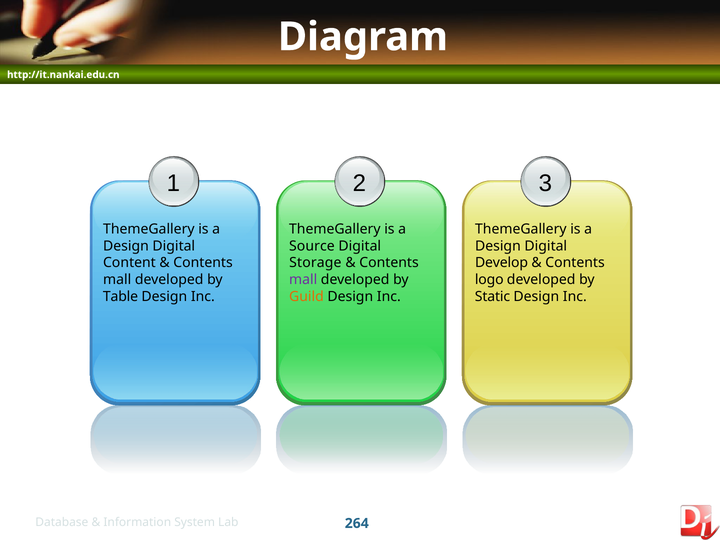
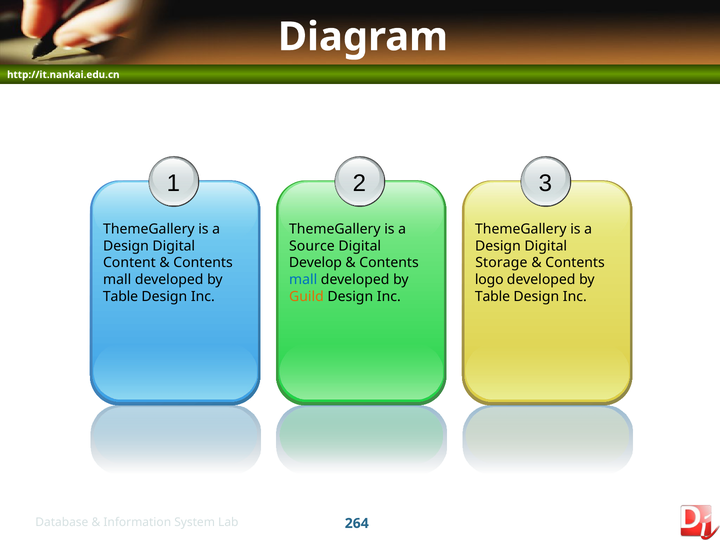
Storage: Storage -> Develop (315, 263)
Develop: Develop -> Storage (501, 263)
mall colour: purple -> blue (303, 280)
Static: Static -> Table (492, 296)
